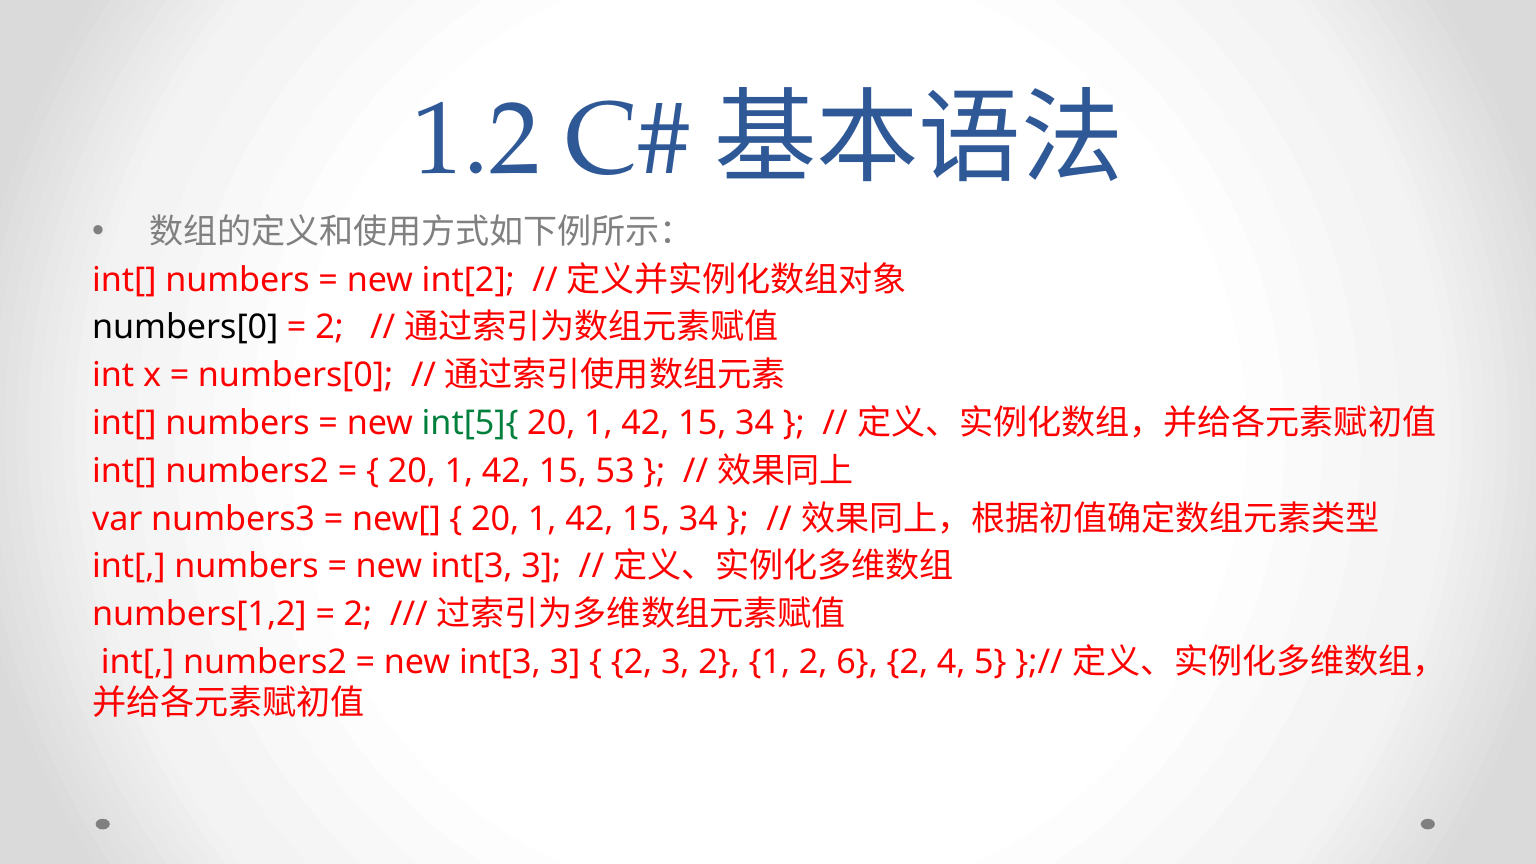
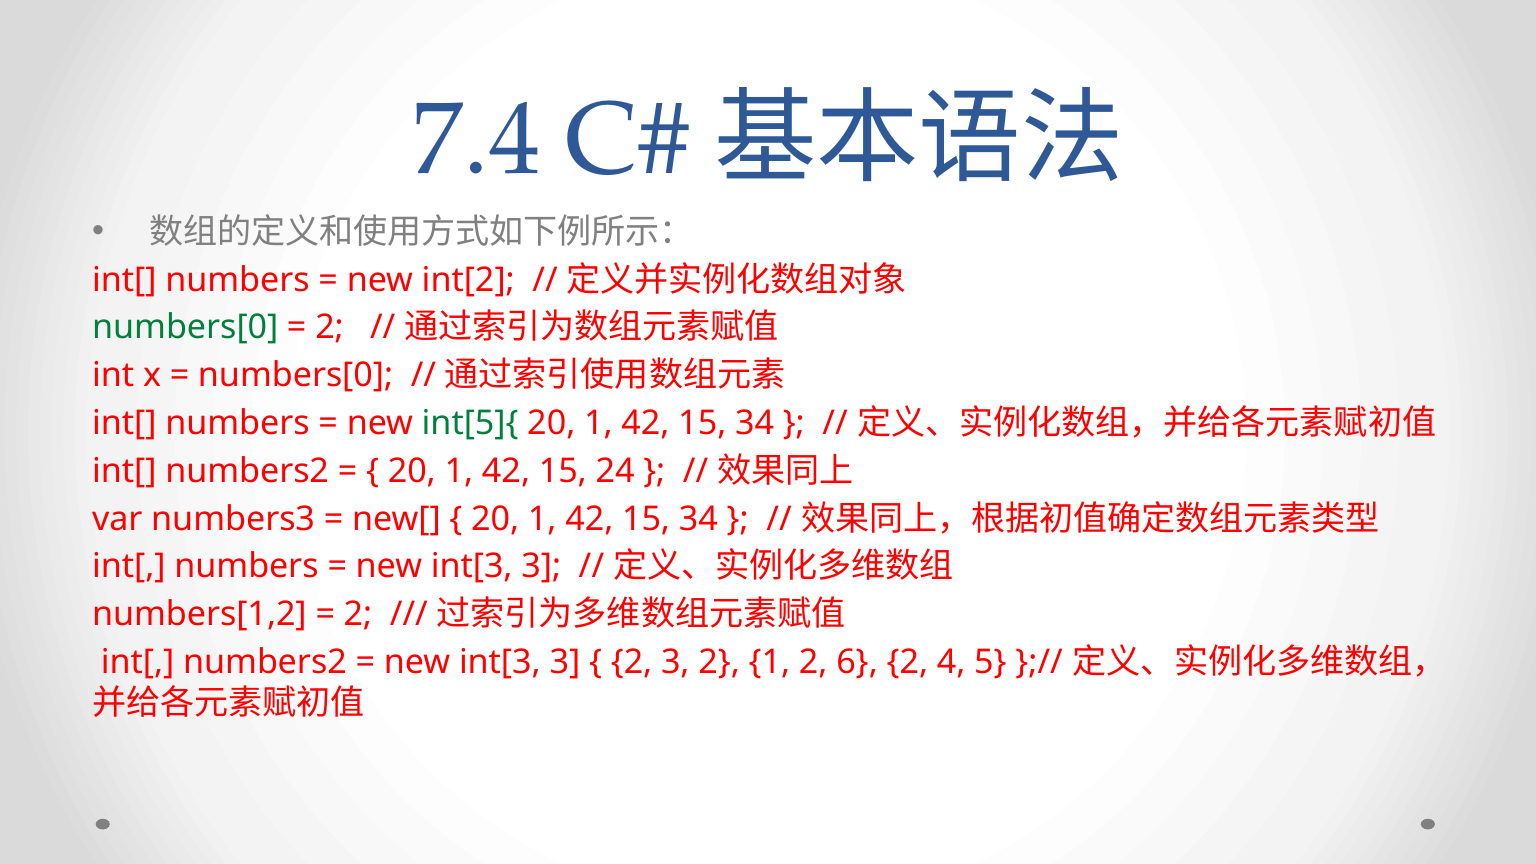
1.2: 1.2 -> 7.4 (476, 140)
numbers[0 colour: black -> green (185, 328)
53: 53 -> 24 (615, 471)
